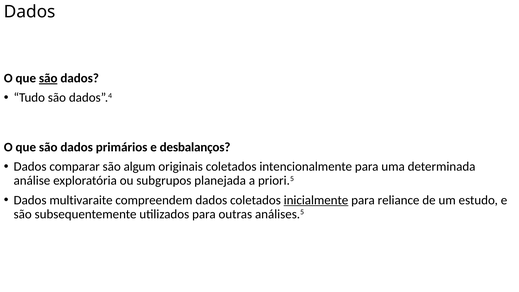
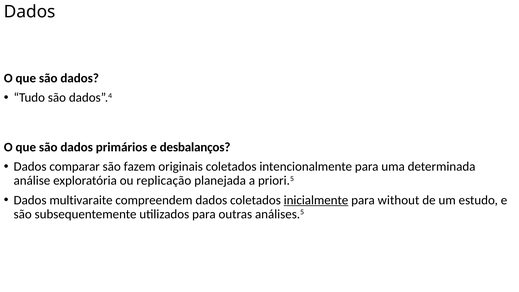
são underline: present -> none (48, 78)
algum: algum -> fazem (140, 167)
subgrupos: subgrupos -> replicação (164, 181)
reliance: reliance -> without (399, 200)
